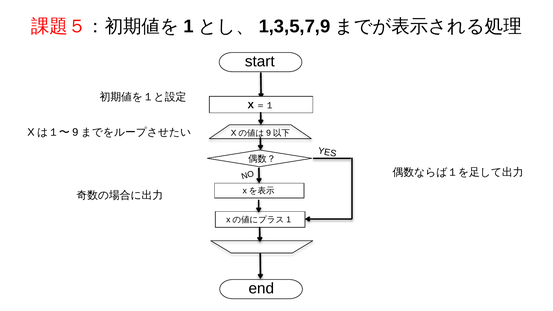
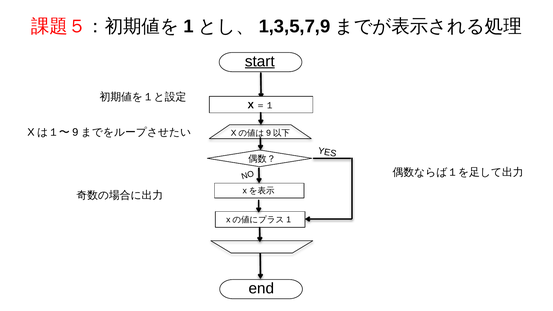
start underline: none -> present (260, 61)
